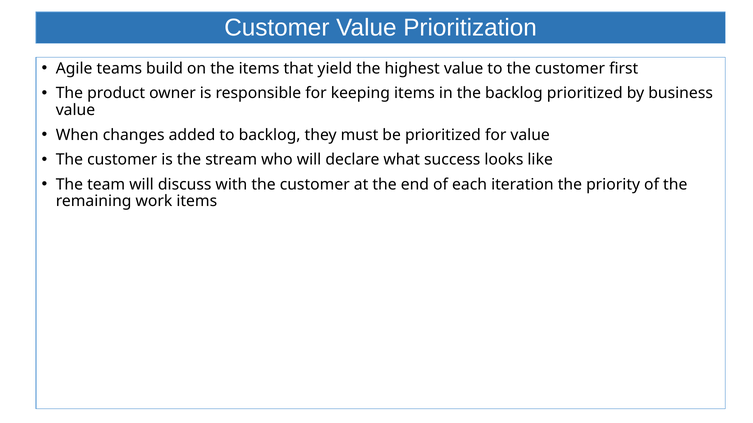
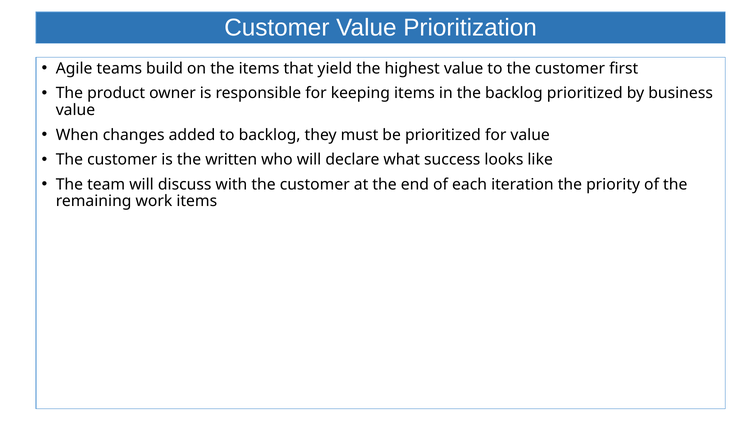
stream: stream -> written (231, 160)
